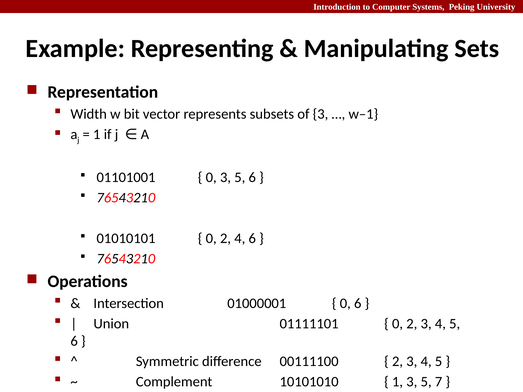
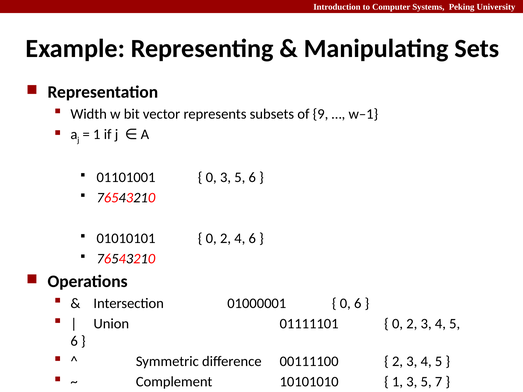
of 3: 3 -> 9 (321, 114)
